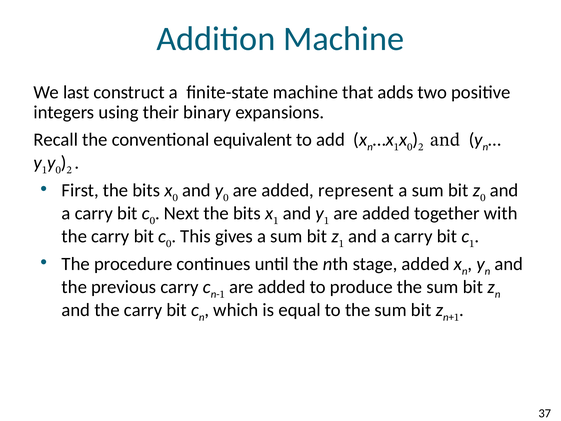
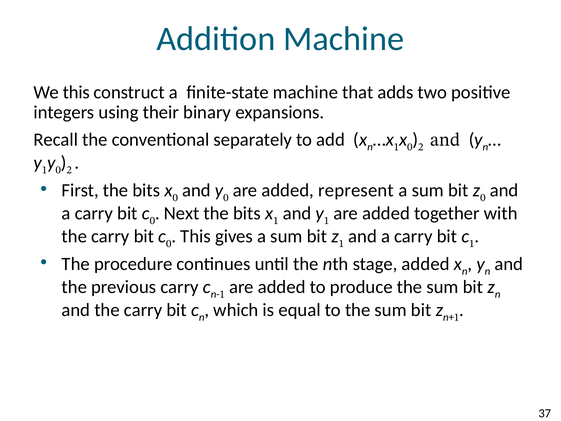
We last: last -> this (76, 92)
equivalent: equivalent -> separately (253, 139)
